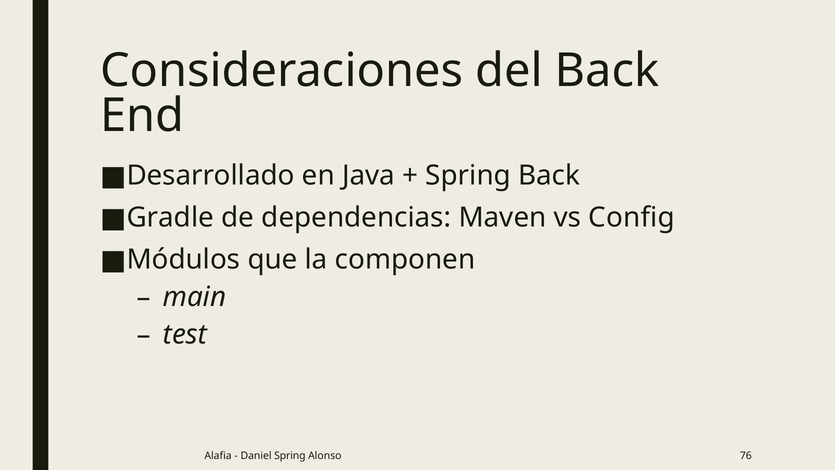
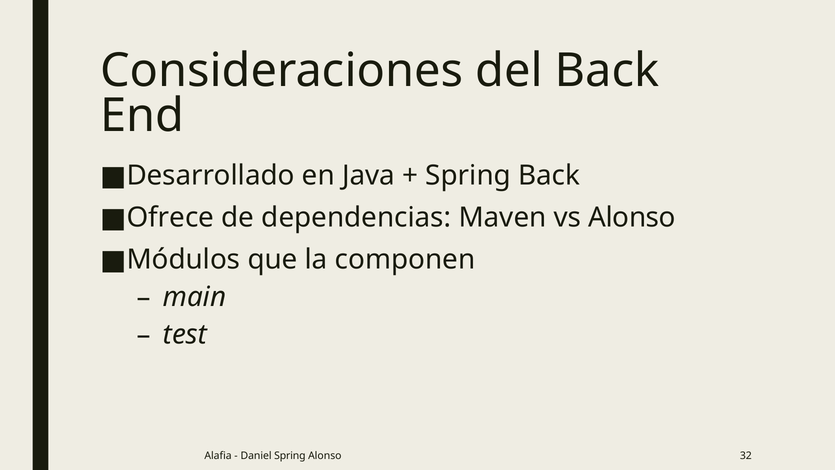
Gradle: Gradle -> Ofrece (170, 218)
vs Config: Config -> Alonso (632, 218)
76: 76 -> 32 (746, 456)
